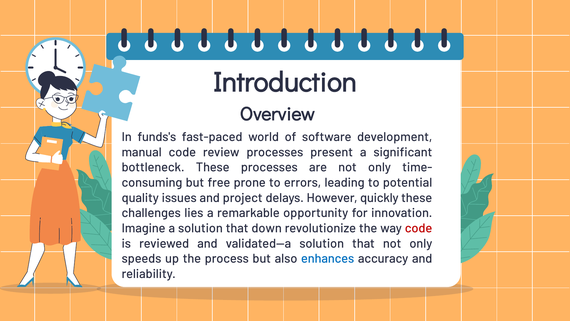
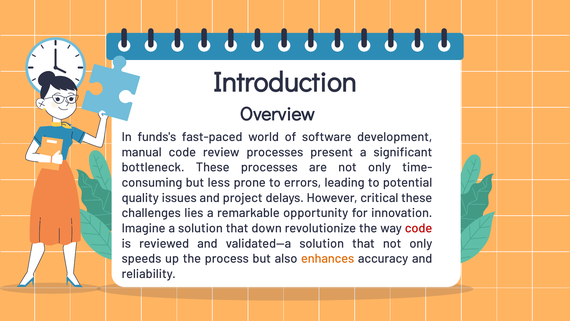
free: free -> less (219, 182)
quickly: quickly -> critical (379, 198)
enhances colour: blue -> orange (328, 258)
